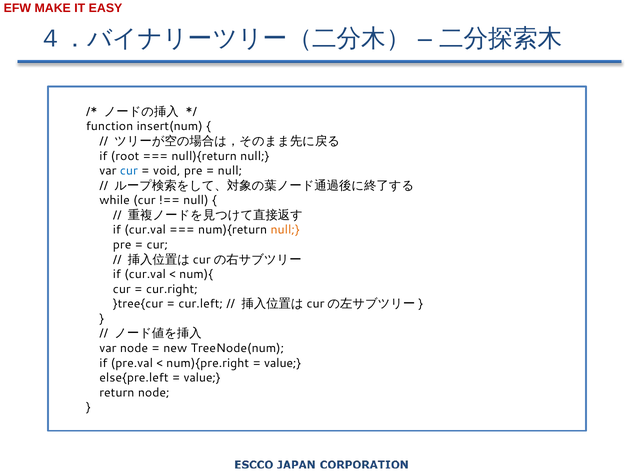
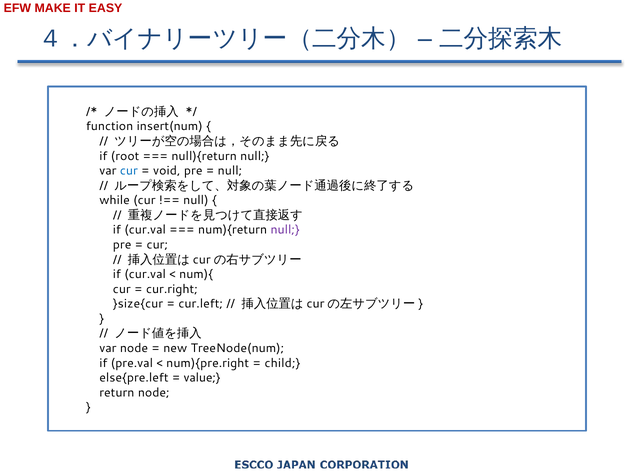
null colour: orange -> purple (285, 230)
}tree{cur: }tree{cur -> }size{cur (138, 304)
value: value -> child (282, 363)
